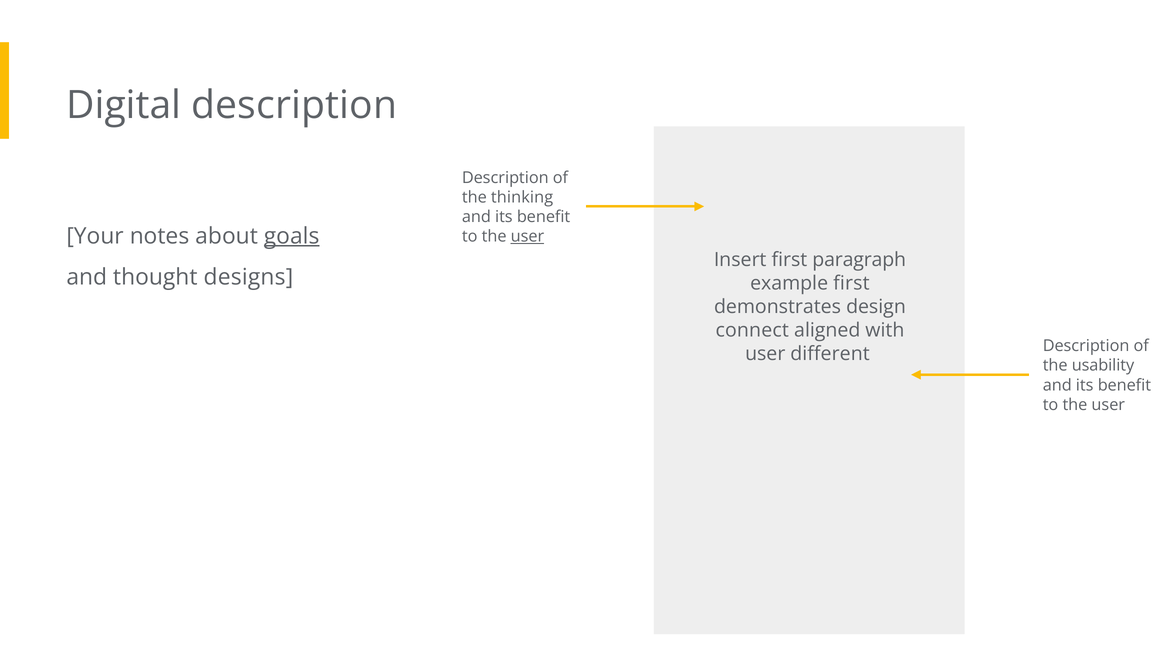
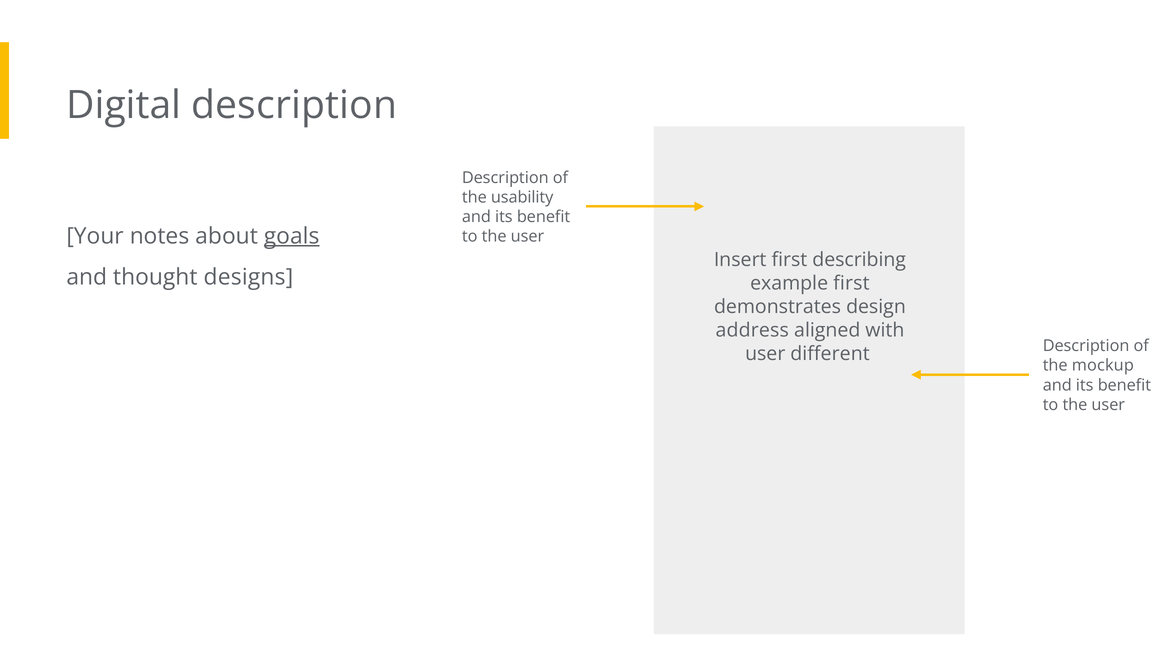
thinking: thinking -> usability (522, 197)
user underline: present -> none (527, 237)
paragraph: paragraph -> describing (859, 260)
connect: connect -> address (752, 331)
usability: usability -> mockup (1103, 366)
